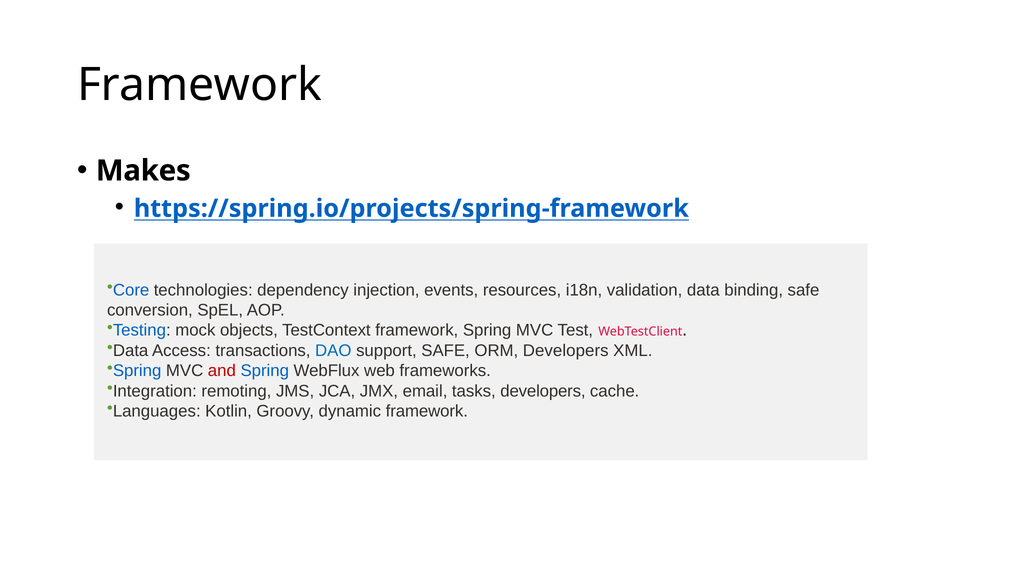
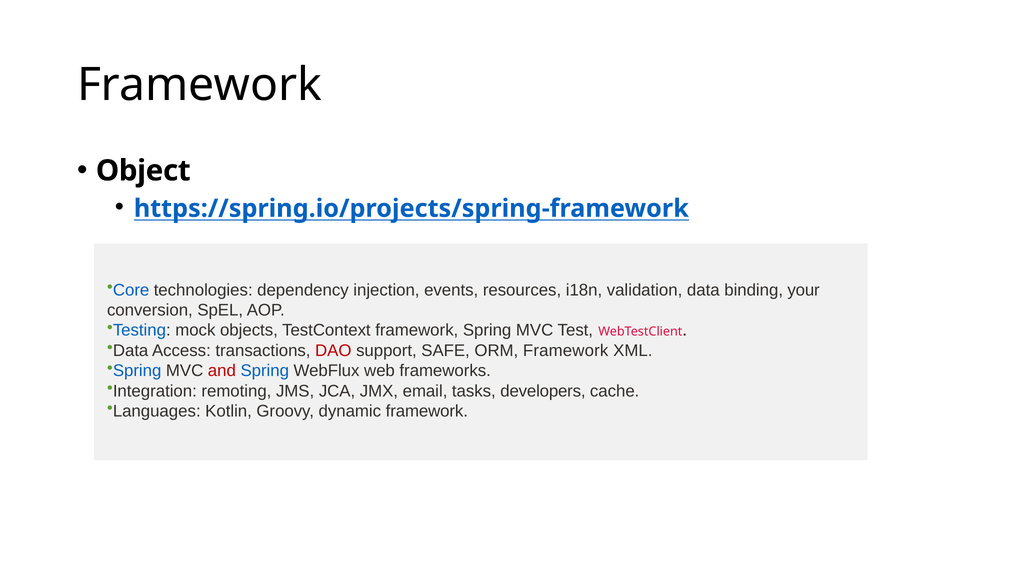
Makes: Makes -> Object (143, 171)
binding safe: safe -> your (804, 290)
DAO colour: blue -> red (333, 351)
ORM Developers: Developers -> Framework (566, 351)
